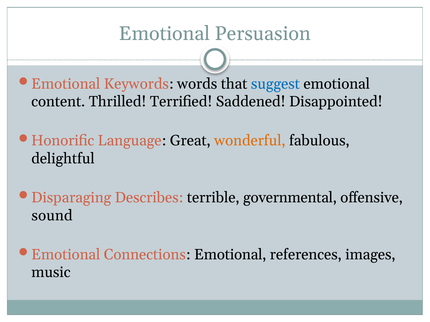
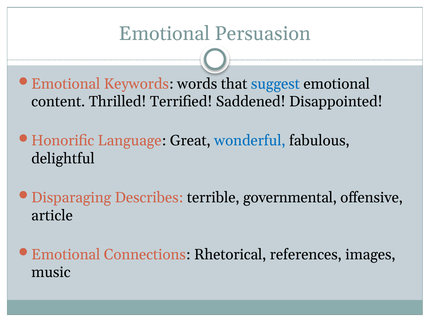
wonderful colour: orange -> blue (250, 141)
sound: sound -> article (52, 216)
Connections Emotional: Emotional -> Rhetorical (230, 255)
